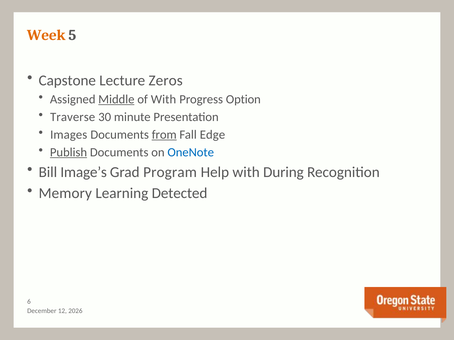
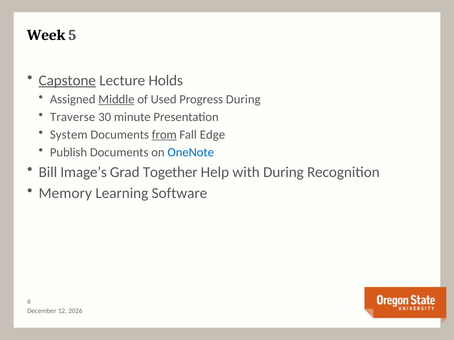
Week colour: orange -> black (46, 35)
Capstone underline: none -> present (67, 81)
Zeros: Zeros -> Holds (166, 81)
of With: With -> Used (164, 100)
Progress Option: Option -> During (243, 100)
Images: Images -> System (69, 135)
Publish underline: present -> none (69, 152)
Program: Program -> Together (170, 172)
Detected: Detected -> Software (179, 194)
